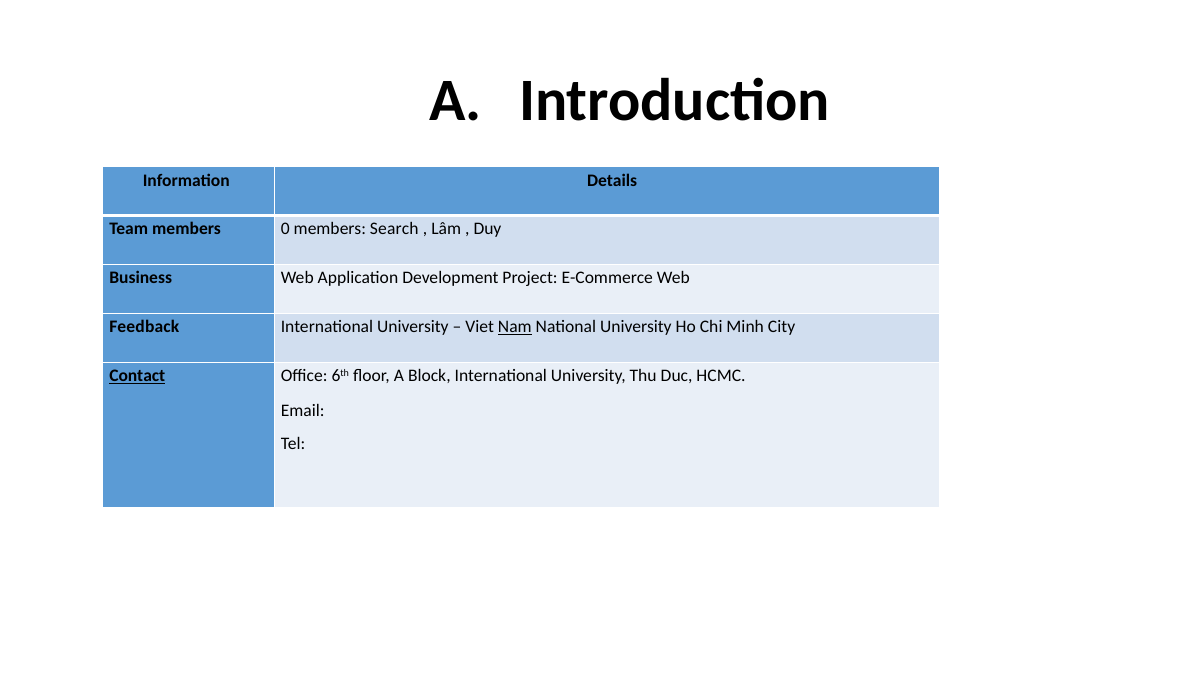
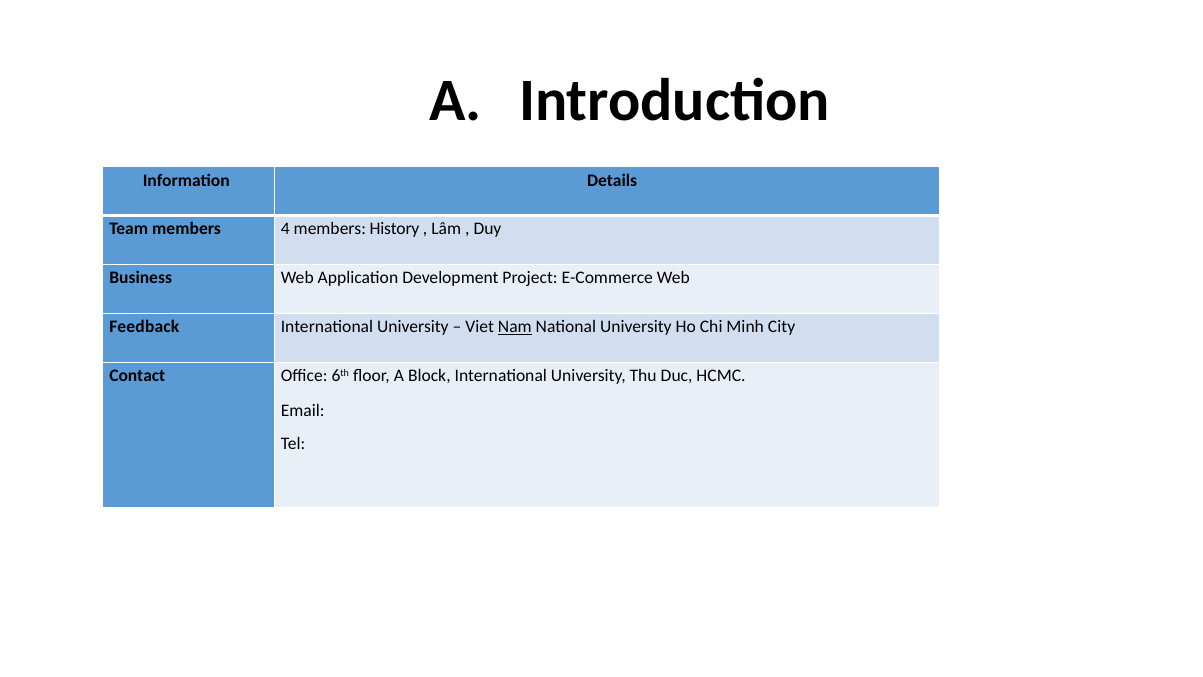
0: 0 -> 4 (285, 229)
Search: Search -> History (394, 229)
Contact underline: present -> none (137, 376)
